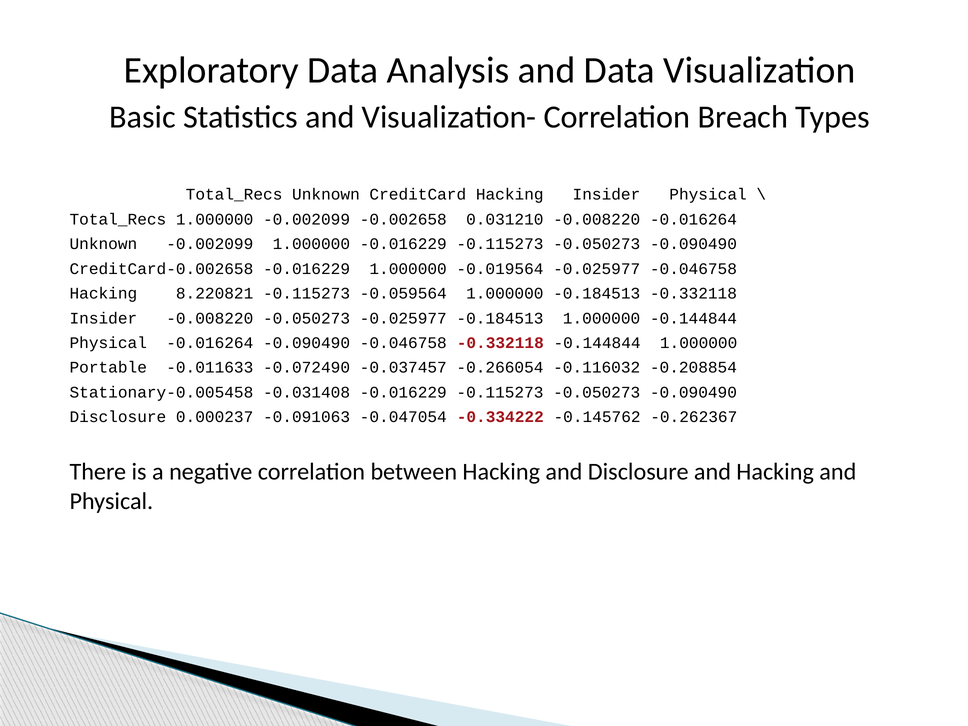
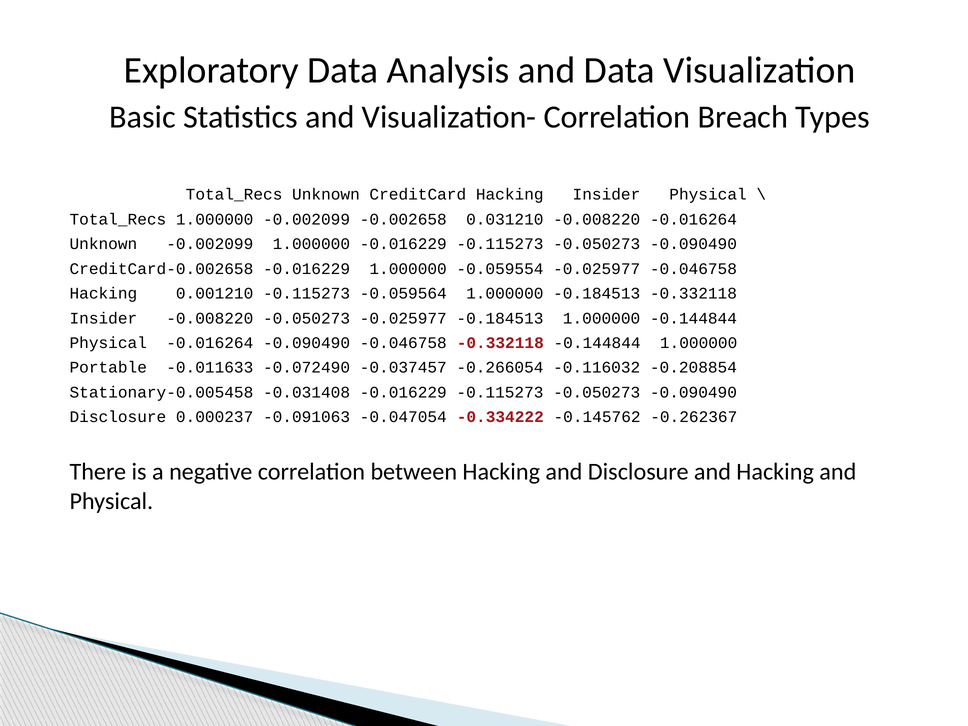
-0.019564: -0.019564 -> -0.059554 (500, 269)
8.220821: 8.220821 -> 0.001210 (215, 293)
